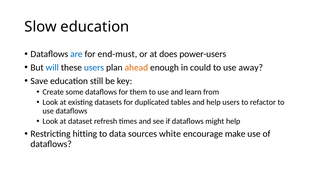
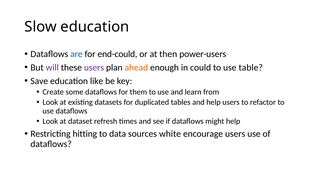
end-must: end-must -> end-could (117, 54)
does: does -> then (168, 54)
will colour: blue -> purple (52, 68)
users colour: blue -> purple (94, 68)
away: away -> table (251, 68)
still: still -> like (97, 81)
encourage make: make -> users (235, 134)
